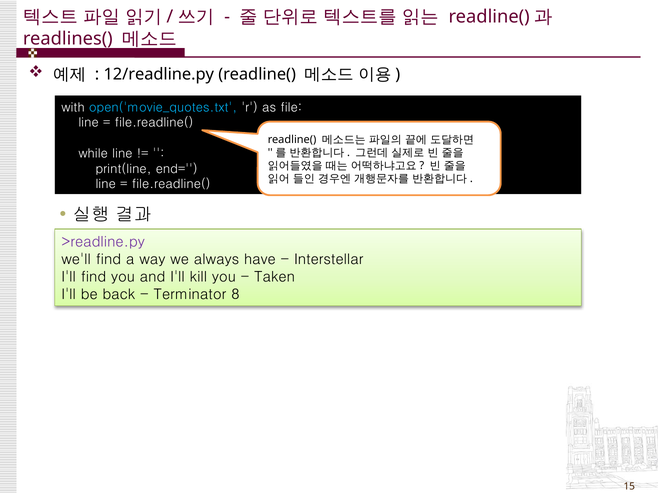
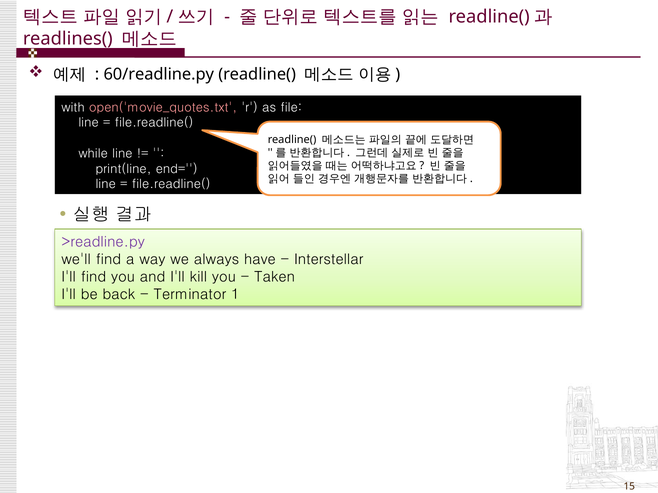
12/readline.py: 12/readline.py -> 60/readline.py (159, 75)
open('movie_quotes.txt colour: light blue -> pink (163, 108)
8: 8 -> 1 (235, 295)
